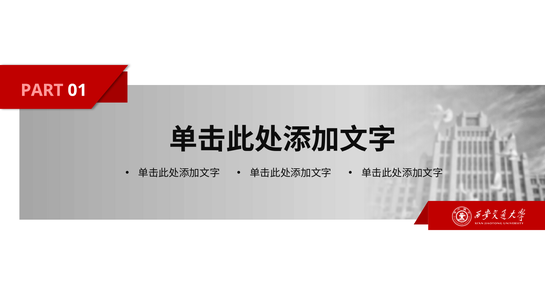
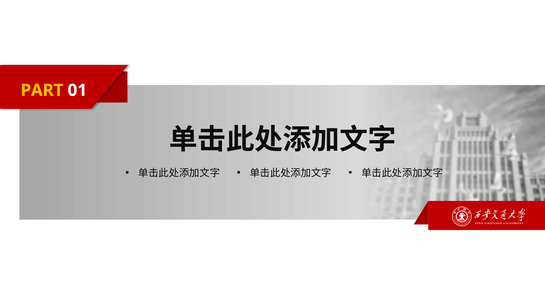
PART colour: pink -> yellow (42, 90)
